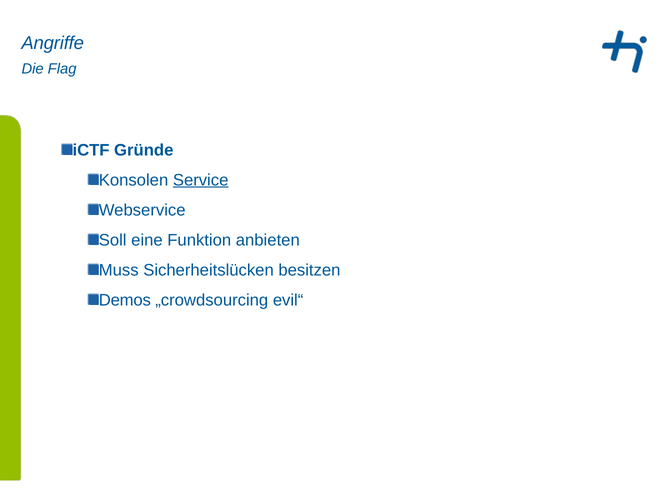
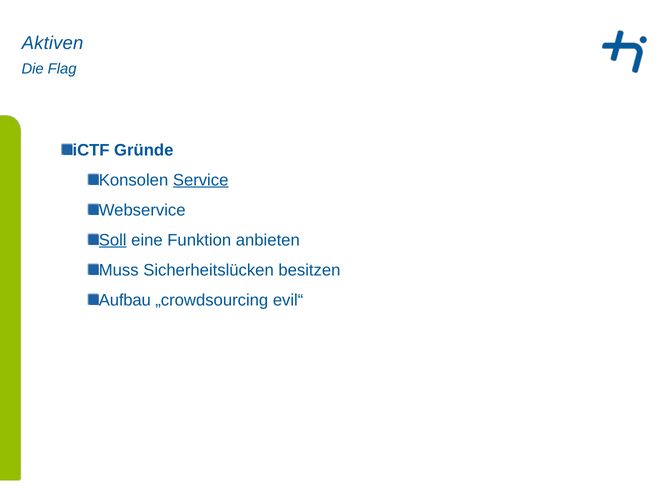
Angriffe: Angriffe -> Aktiven (53, 43)
Soll underline: none -> present (113, 240)
Demos: Demos -> Aufbau (125, 300)
